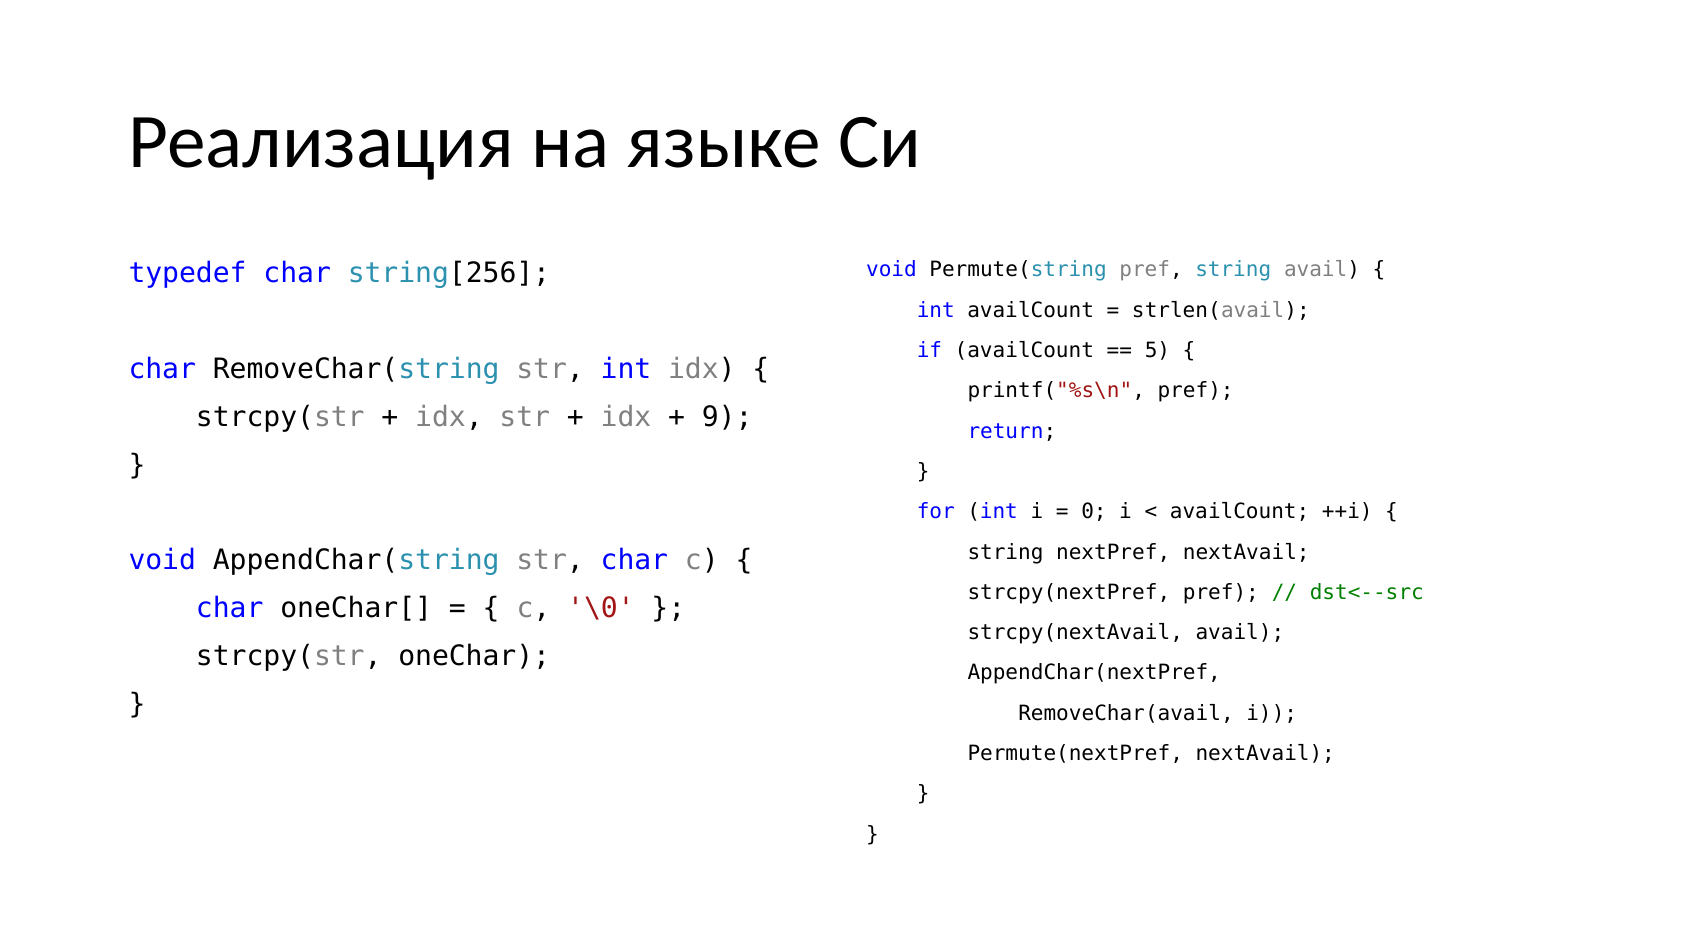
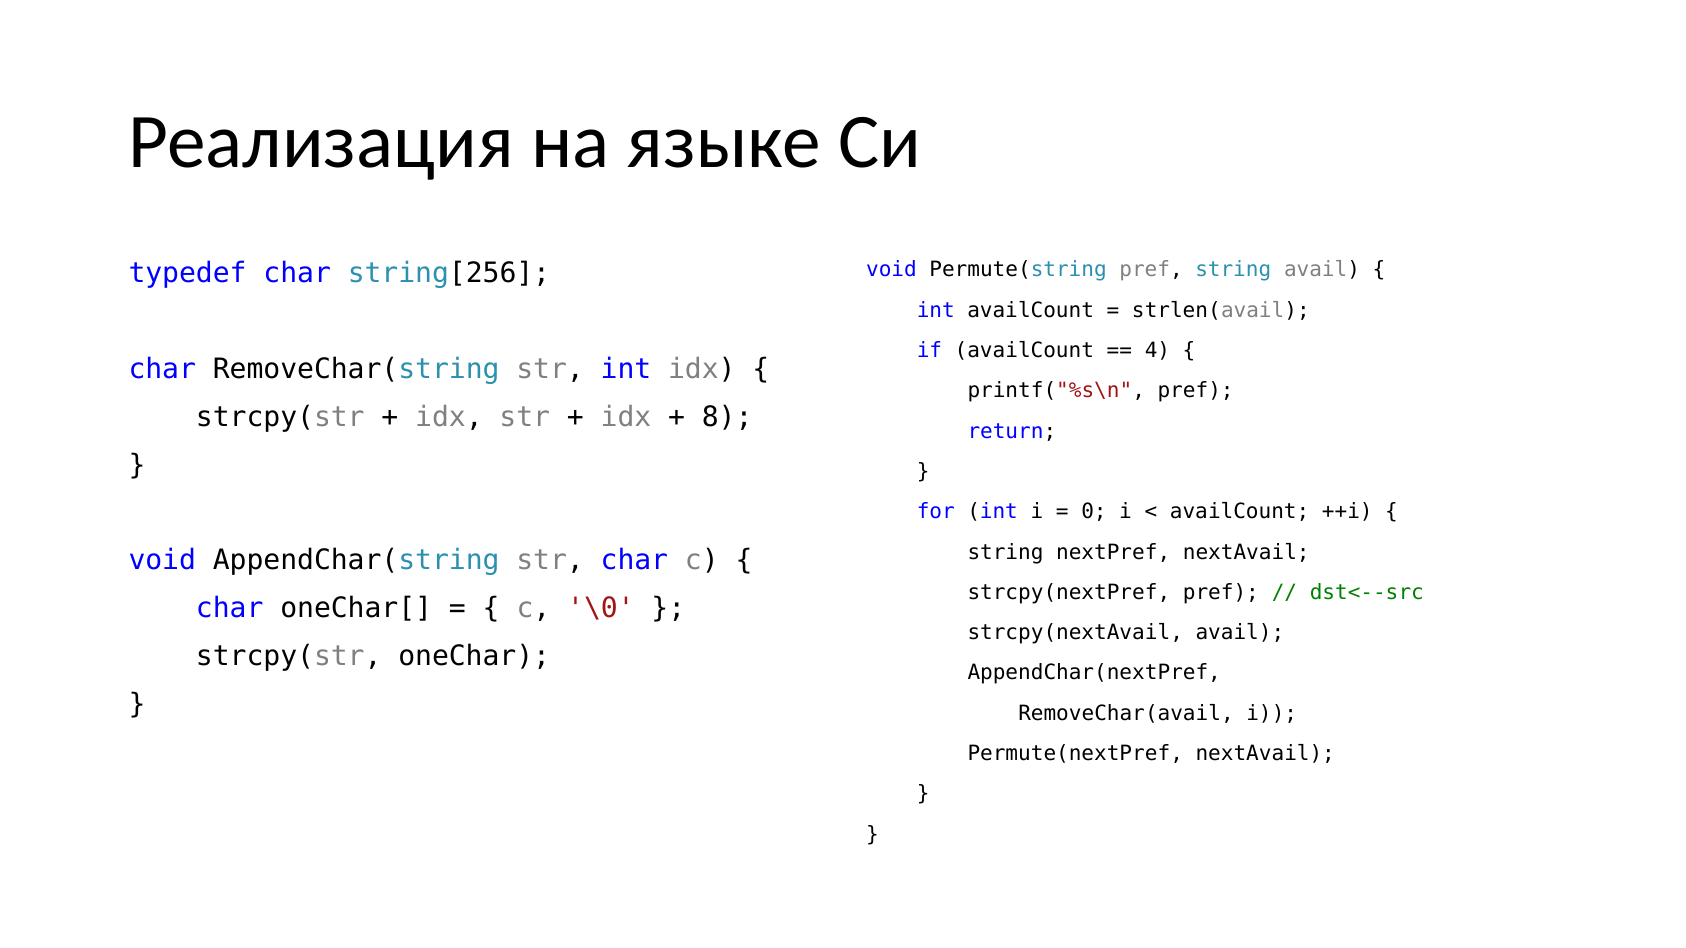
5: 5 -> 4 (1157, 351)
9: 9 -> 8 (727, 417)
